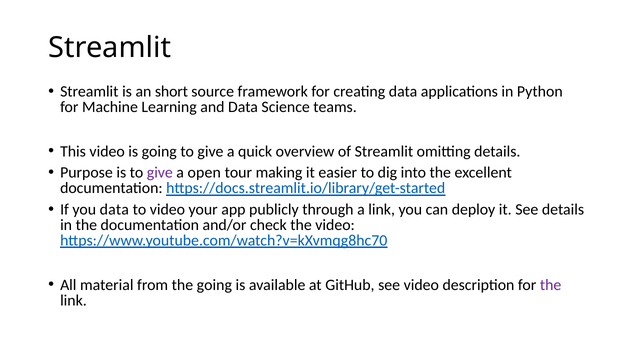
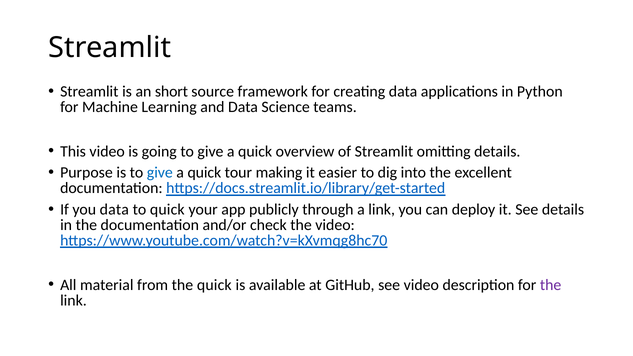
give colour: purple -> blue (160, 173)
open: open -> quick (204, 173)
to video: video -> quick (167, 210)
the going: going -> quick (214, 285)
